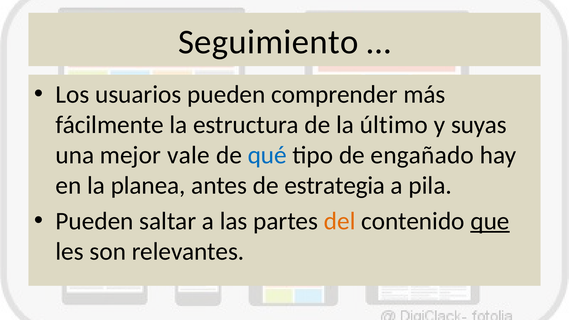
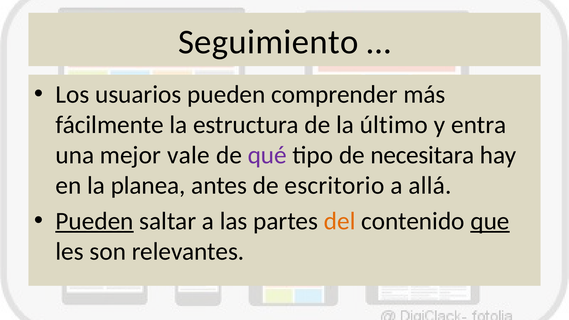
suyas: suyas -> entra (479, 125)
qué colour: blue -> purple (267, 155)
engañado: engañado -> necesitara (422, 155)
estrategia: estrategia -> escritorio (334, 186)
pila: pila -> allá (430, 186)
Pueden underline: none -> present (95, 221)
